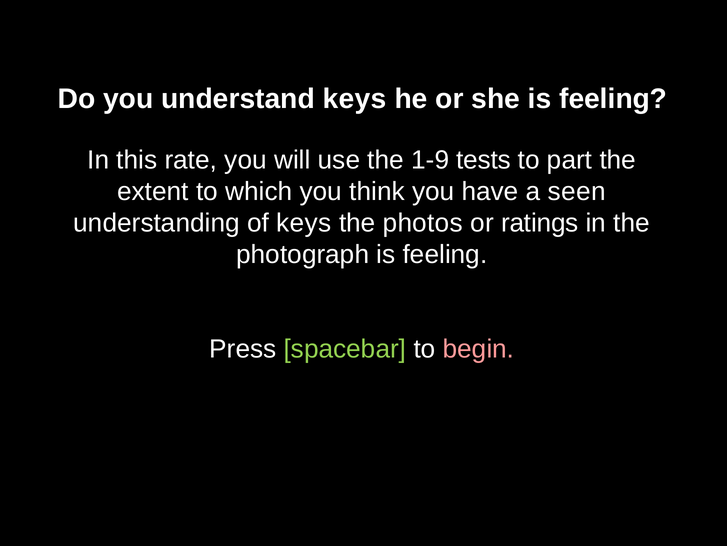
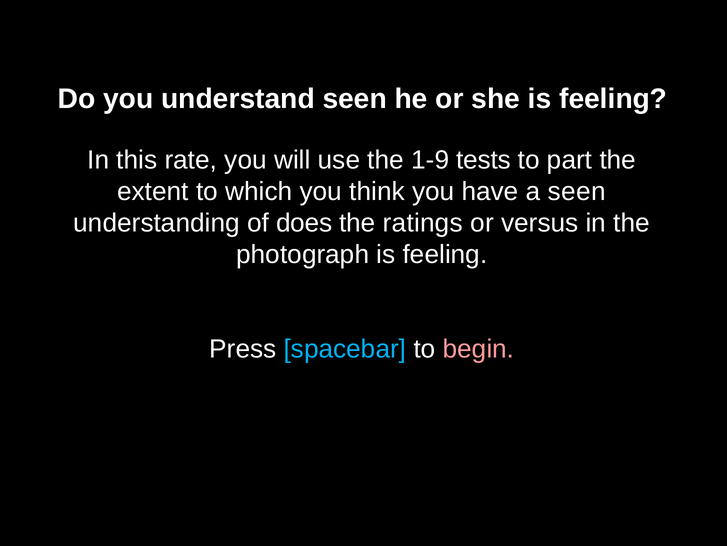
understand keys: keys -> seen (355, 99)
of keys: keys -> does (304, 223)
photos: photos -> ratings (423, 223)
ratings: ratings -> versus (540, 223)
spacebar colour: light green -> light blue (345, 349)
